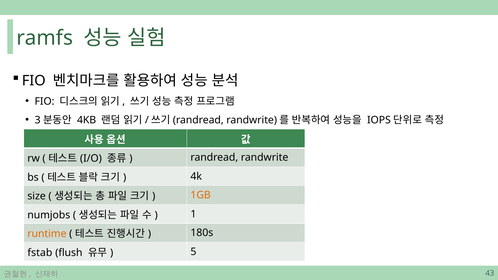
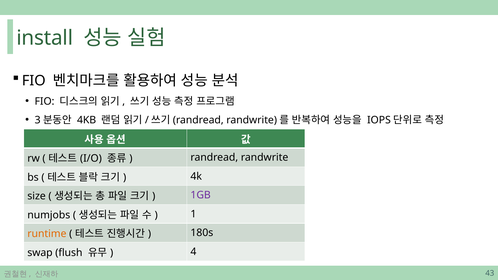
ramfs: ramfs -> install (45, 38)
1GB colour: orange -> purple (201, 195)
fstab: fstab -> swap (40, 253)
5: 5 -> 4 (193, 252)
